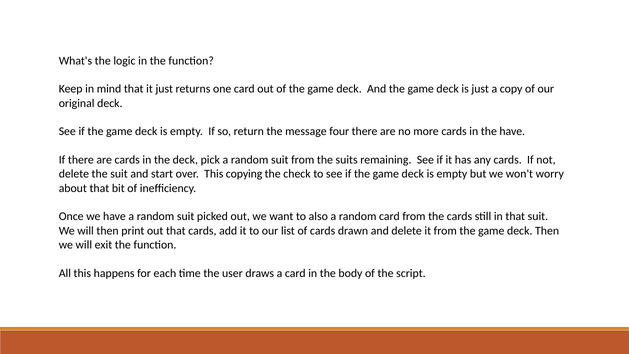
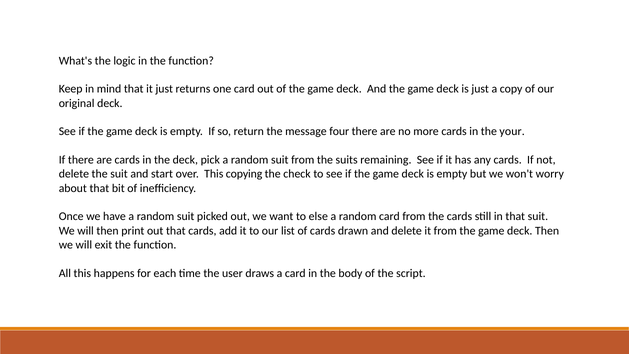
the have: have -> your (512, 131)
also: also -> else (318, 216)
